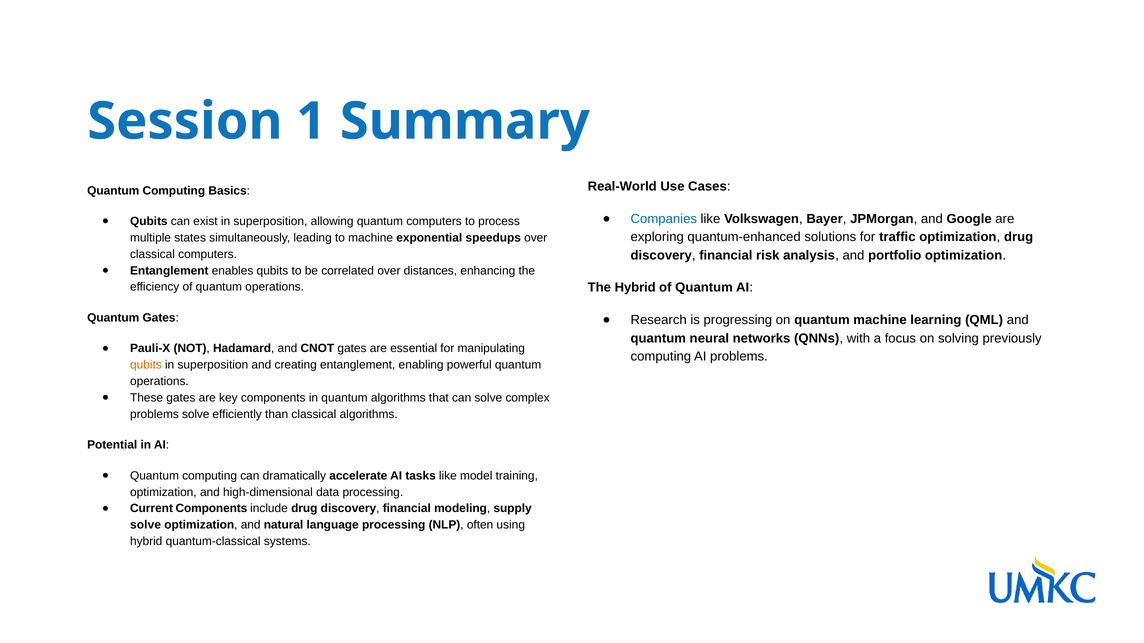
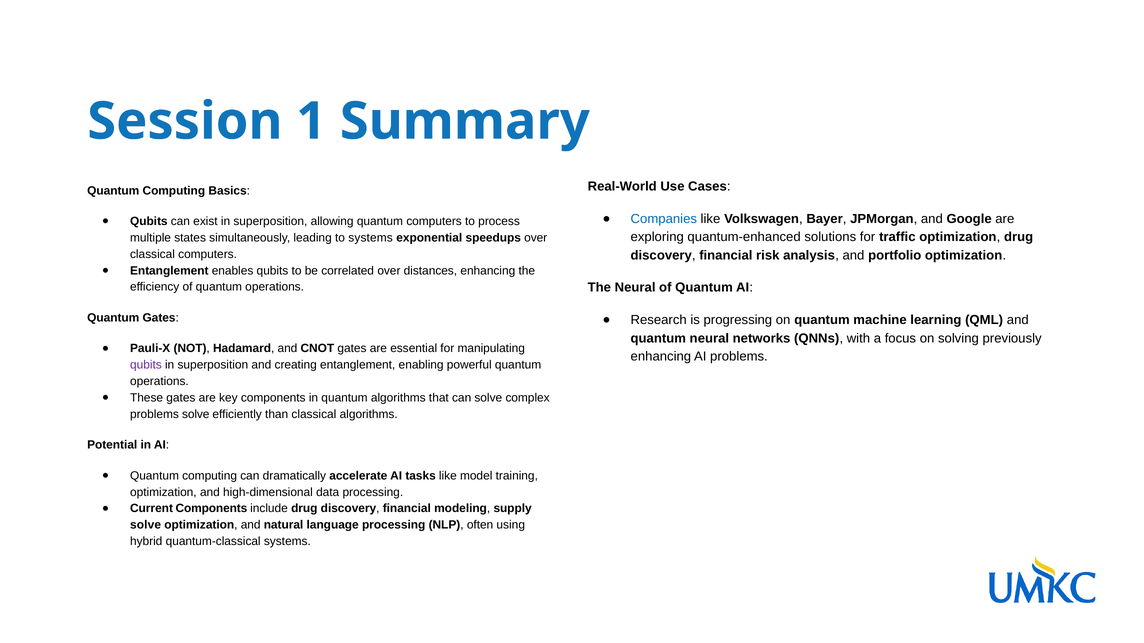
to machine: machine -> systems (371, 238)
The Hybrid: Hybrid -> Neural (635, 288)
computing: computing -> enhancing (661, 357)
qubits colour: orange -> purple (146, 365)
